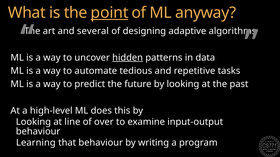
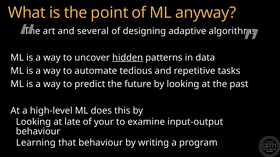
point underline: present -> none (110, 13)
line: line -> late (72, 122)
over: over -> your (104, 122)
